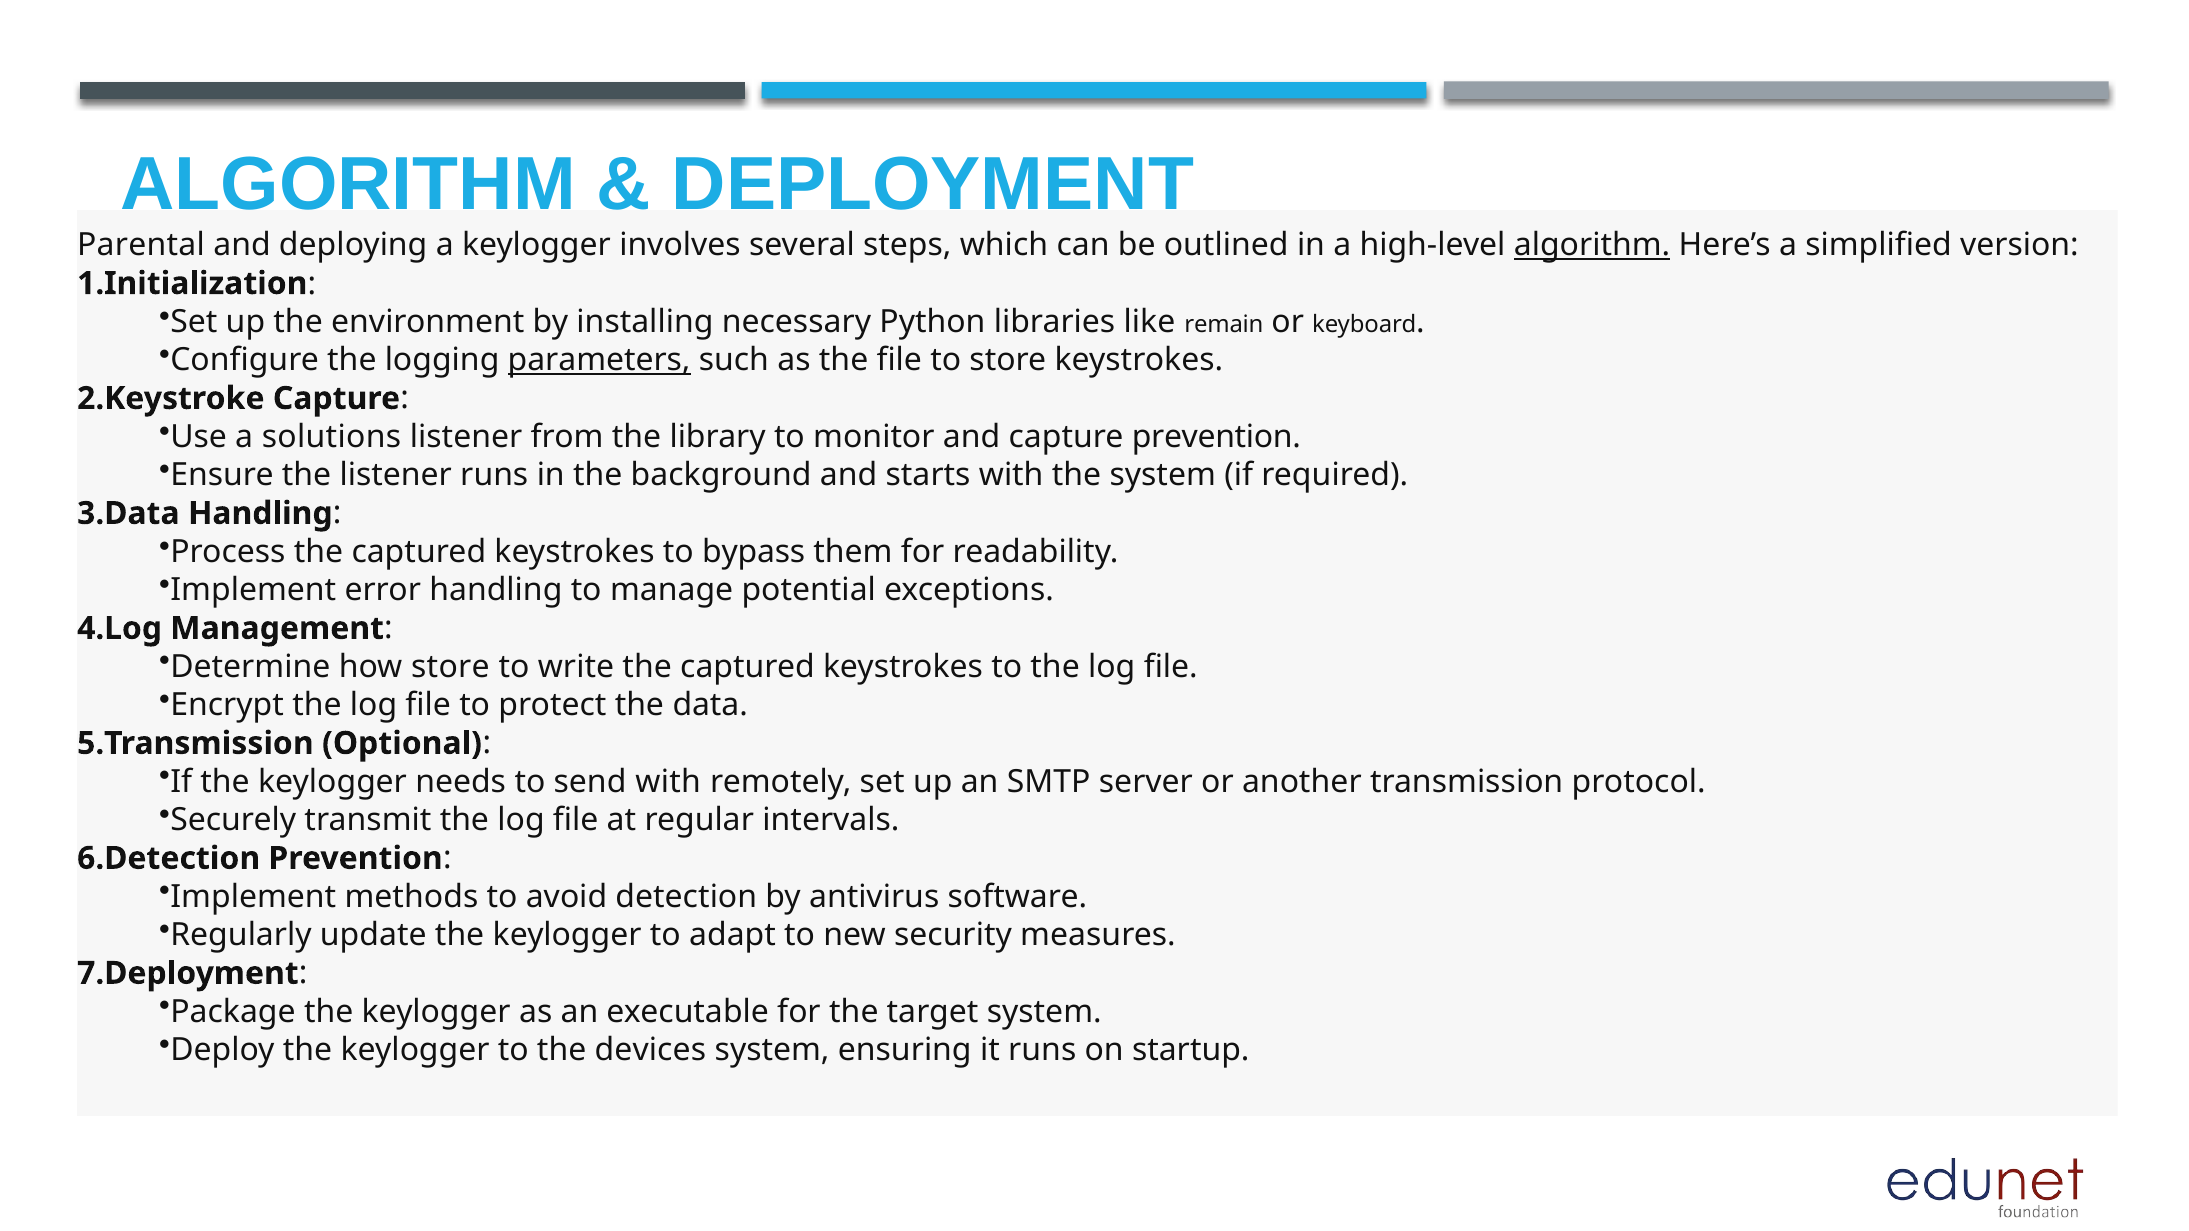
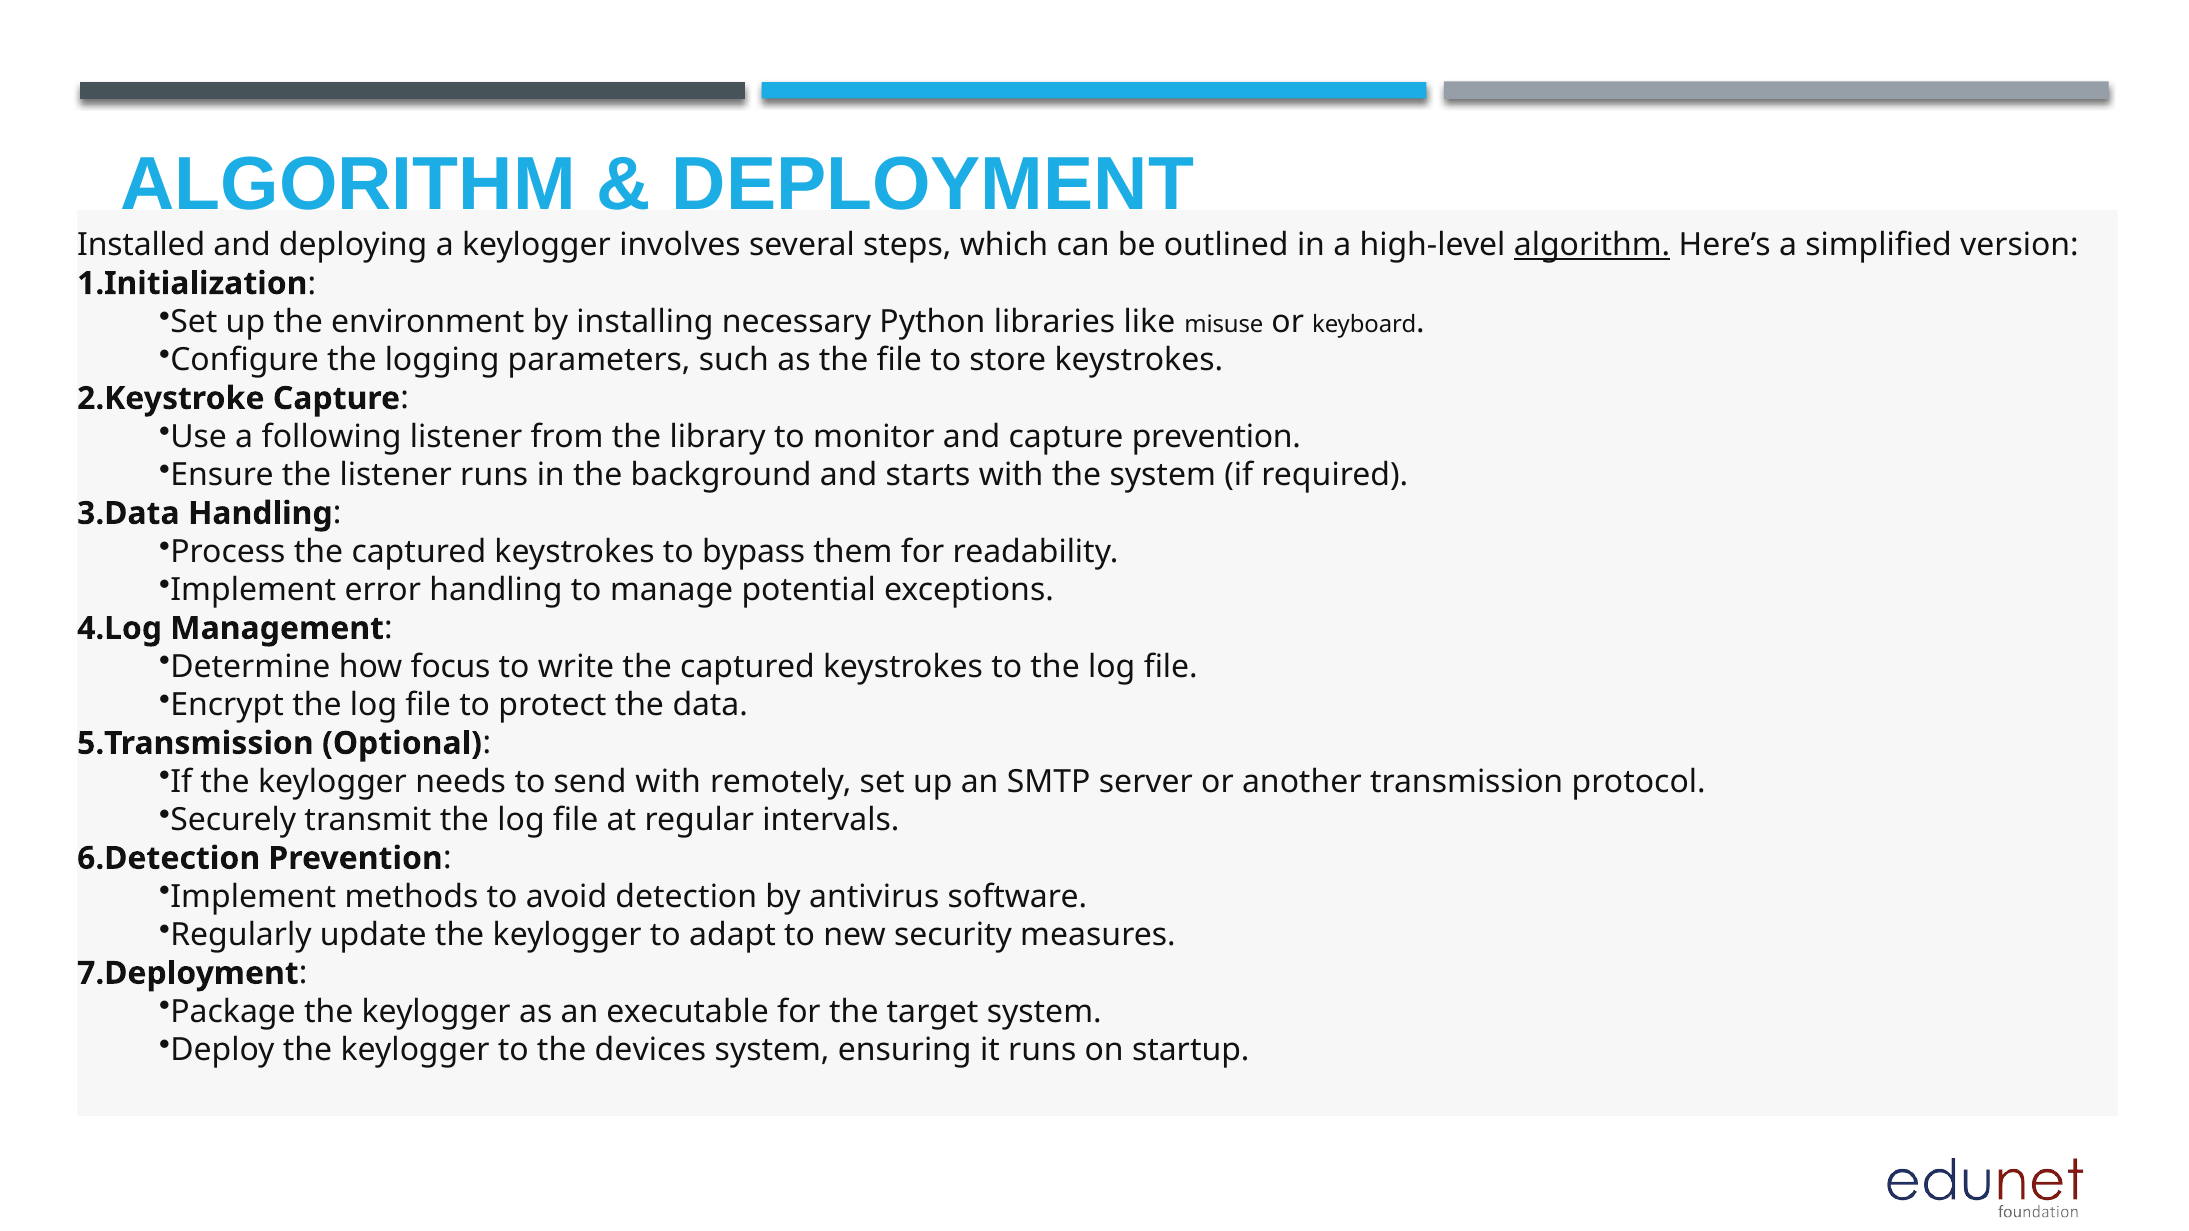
Parental: Parental -> Installed (141, 245)
remain: remain -> misuse (1224, 325)
parameters underline: present -> none (599, 360)
solutions: solutions -> following (332, 437)
how store: store -> focus (451, 667)
